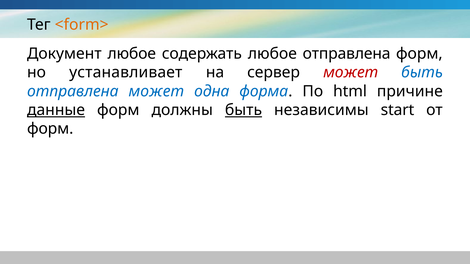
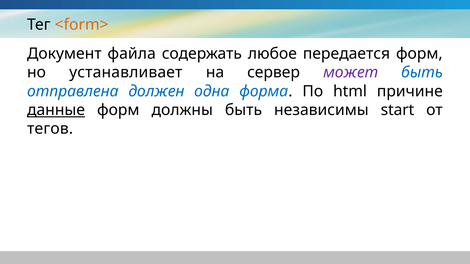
Документ любое: любое -> файла (132, 54)
любое отправлена: отправлена -> передается (346, 54)
может colour: red -> purple (351, 73)
отправлена может: может -> должен (156, 91)
быть underline: present -> none (244, 110)
форм: форм -> тегов (50, 129)
